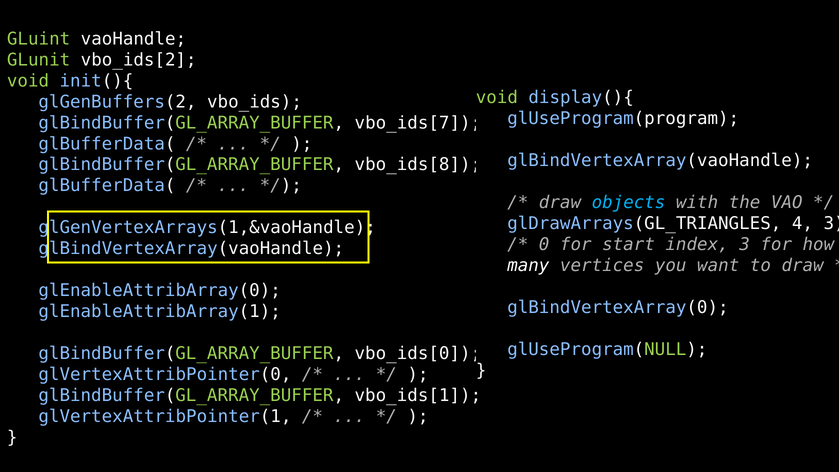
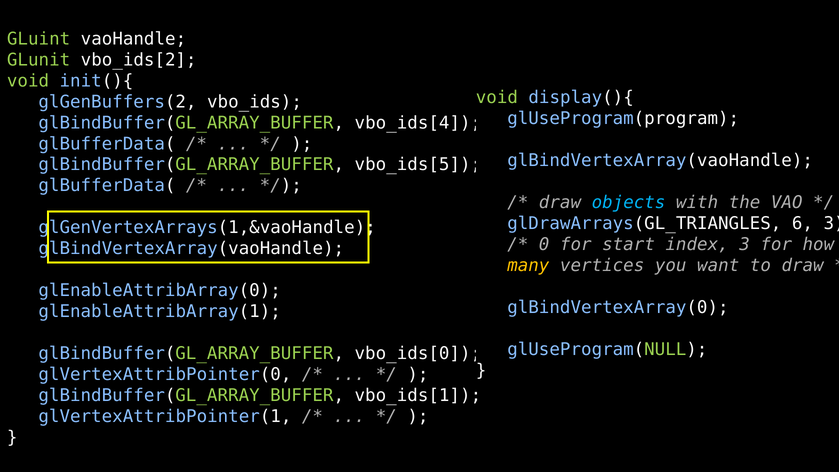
vbo_ids[7: vbo_ids[7 -> vbo_ids[4 (418, 123)
vbo_ids[8: vbo_ids[8 -> vbo_ids[5 (418, 165)
4: 4 -> 6 (802, 224)
many colour: white -> yellow (528, 265)
